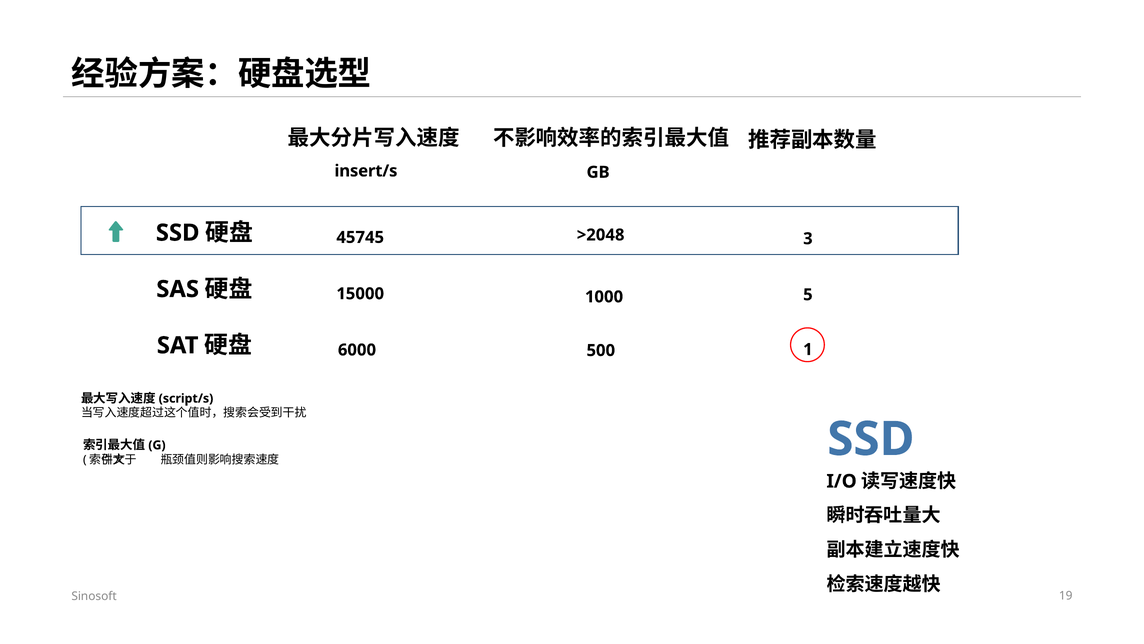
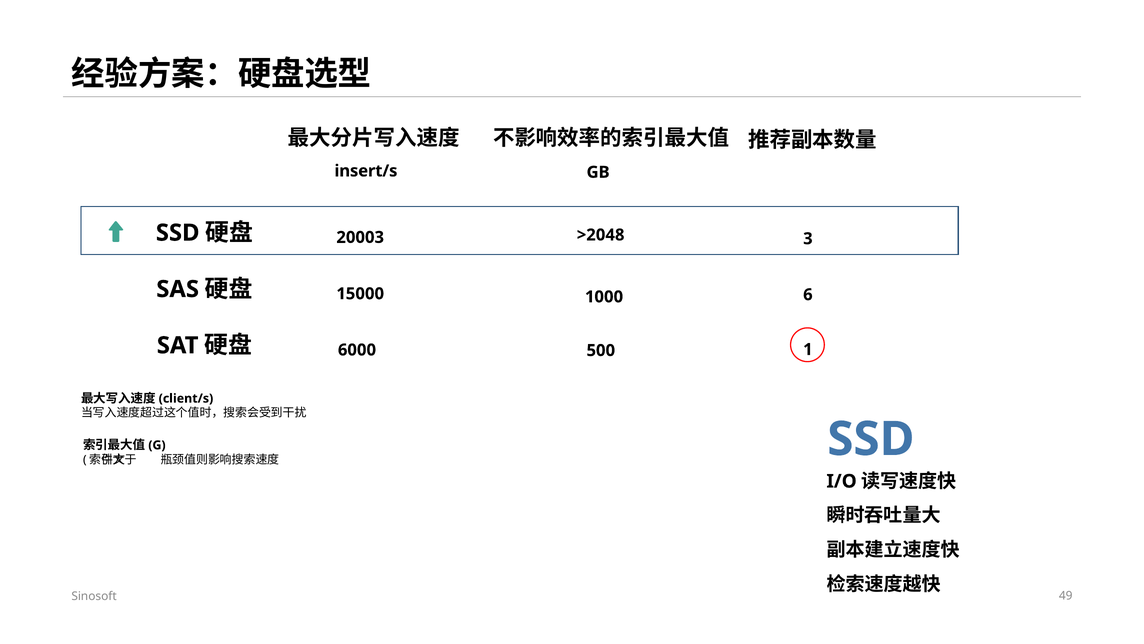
45745: 45745 -> 20003 (360, 237)
5: 5 -> 6 (808, 294)
script/s: script/s -> client/s (186, 398)
19: 19 -> 49 (1066, 595)
